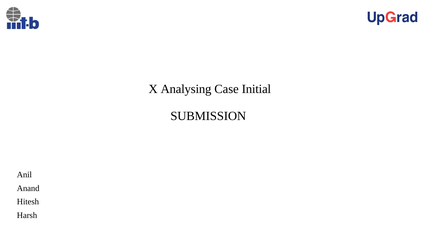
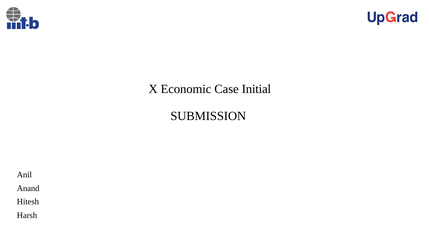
Analysing: Analysing -> Economic (186, 89)
